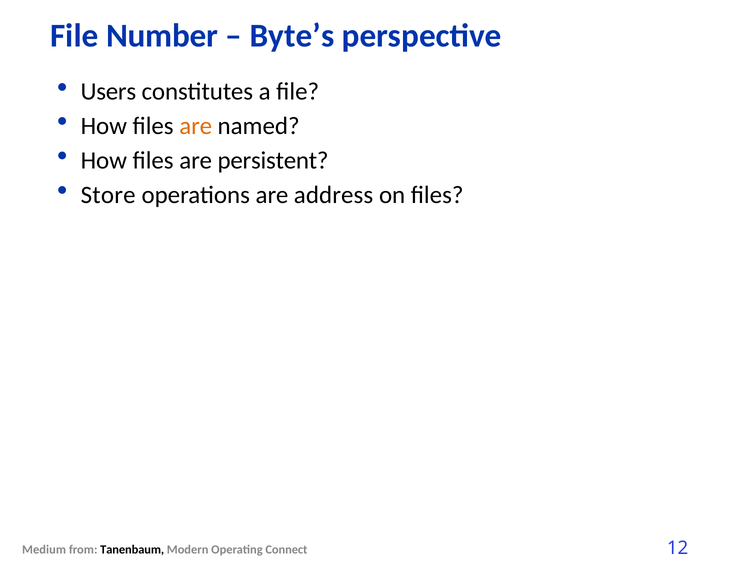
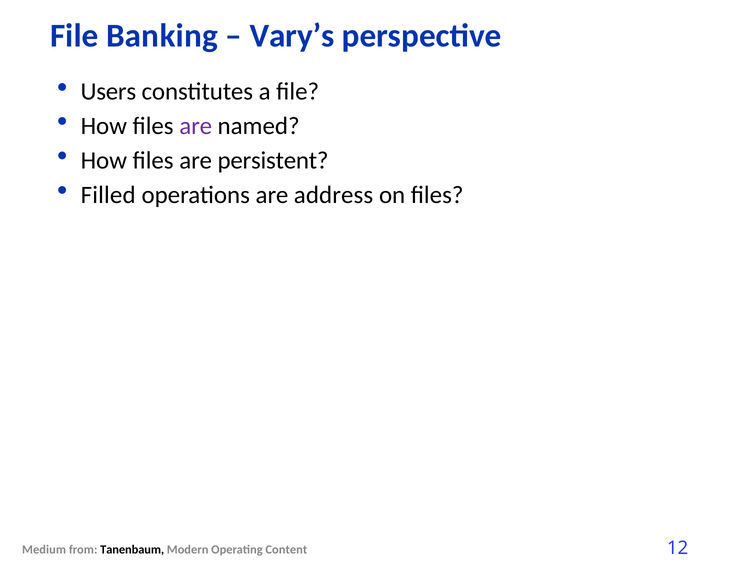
Number: Number -> Banking (162, 36)
Byte’s: Byte’s -> Vary’s (292, 36)
are colour: orange -> purple (196, 126)
Store: Store -> Filled (108, 195)
Connect: Connect -> Content (286, 550)
